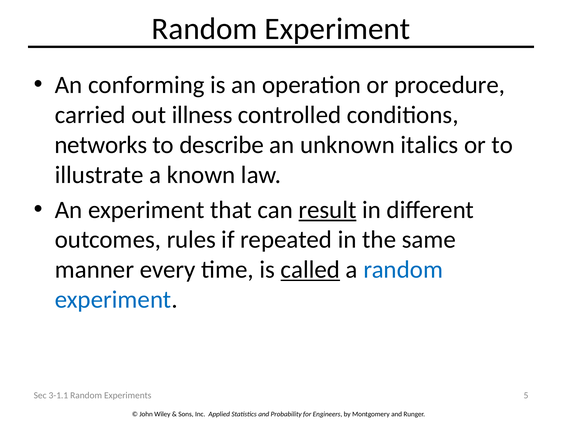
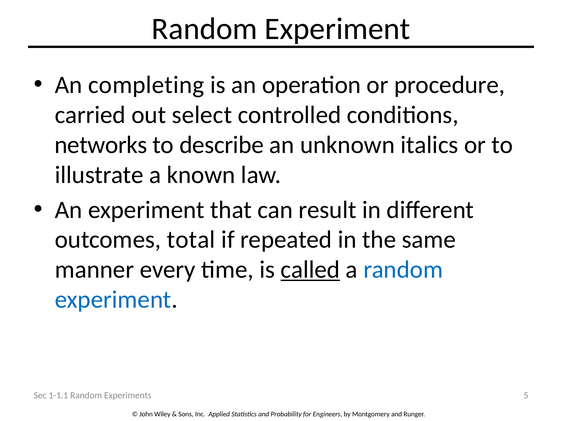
conforming: conforming -> completing (146, 85)
illness: illness -> select (202, 115)
result underline: present -> none (327, 210)
rules: rules -> total (191, 240)
3-1.1: 3-1.1 -> 1-1.1 (58, 396)
